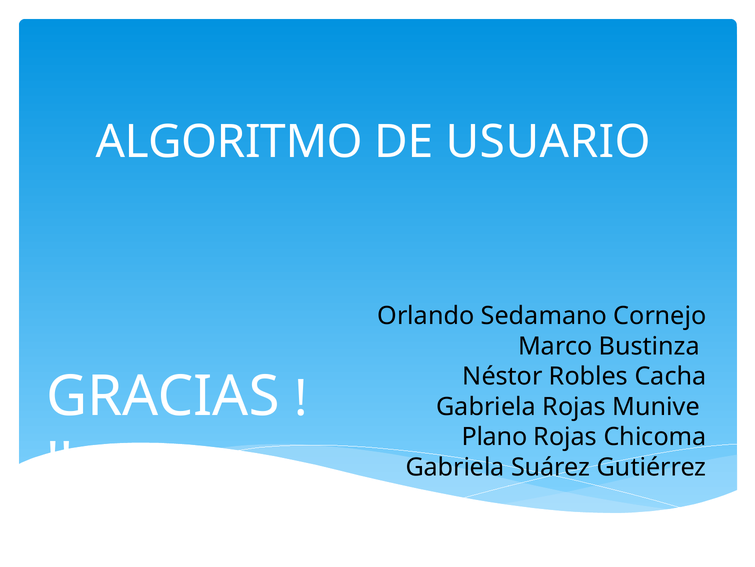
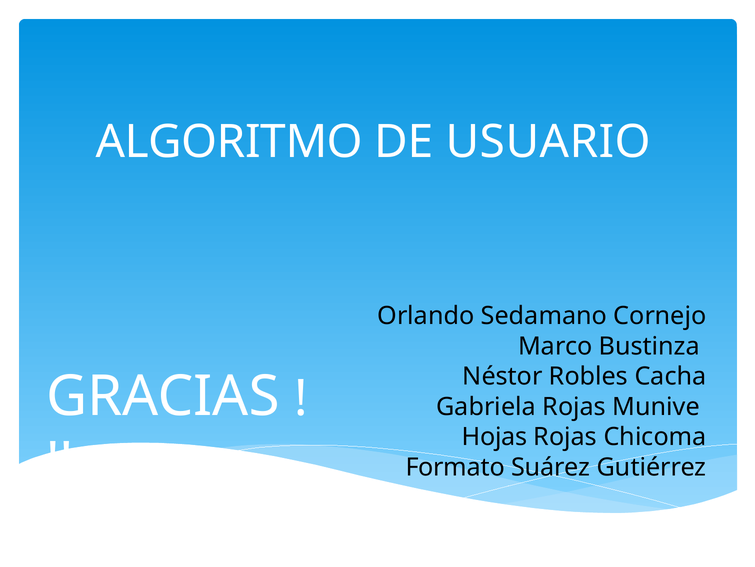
Plano: Plano -> Hojas (494, 436)
Gabriela: Gabriela -> Formato (455, 467)
